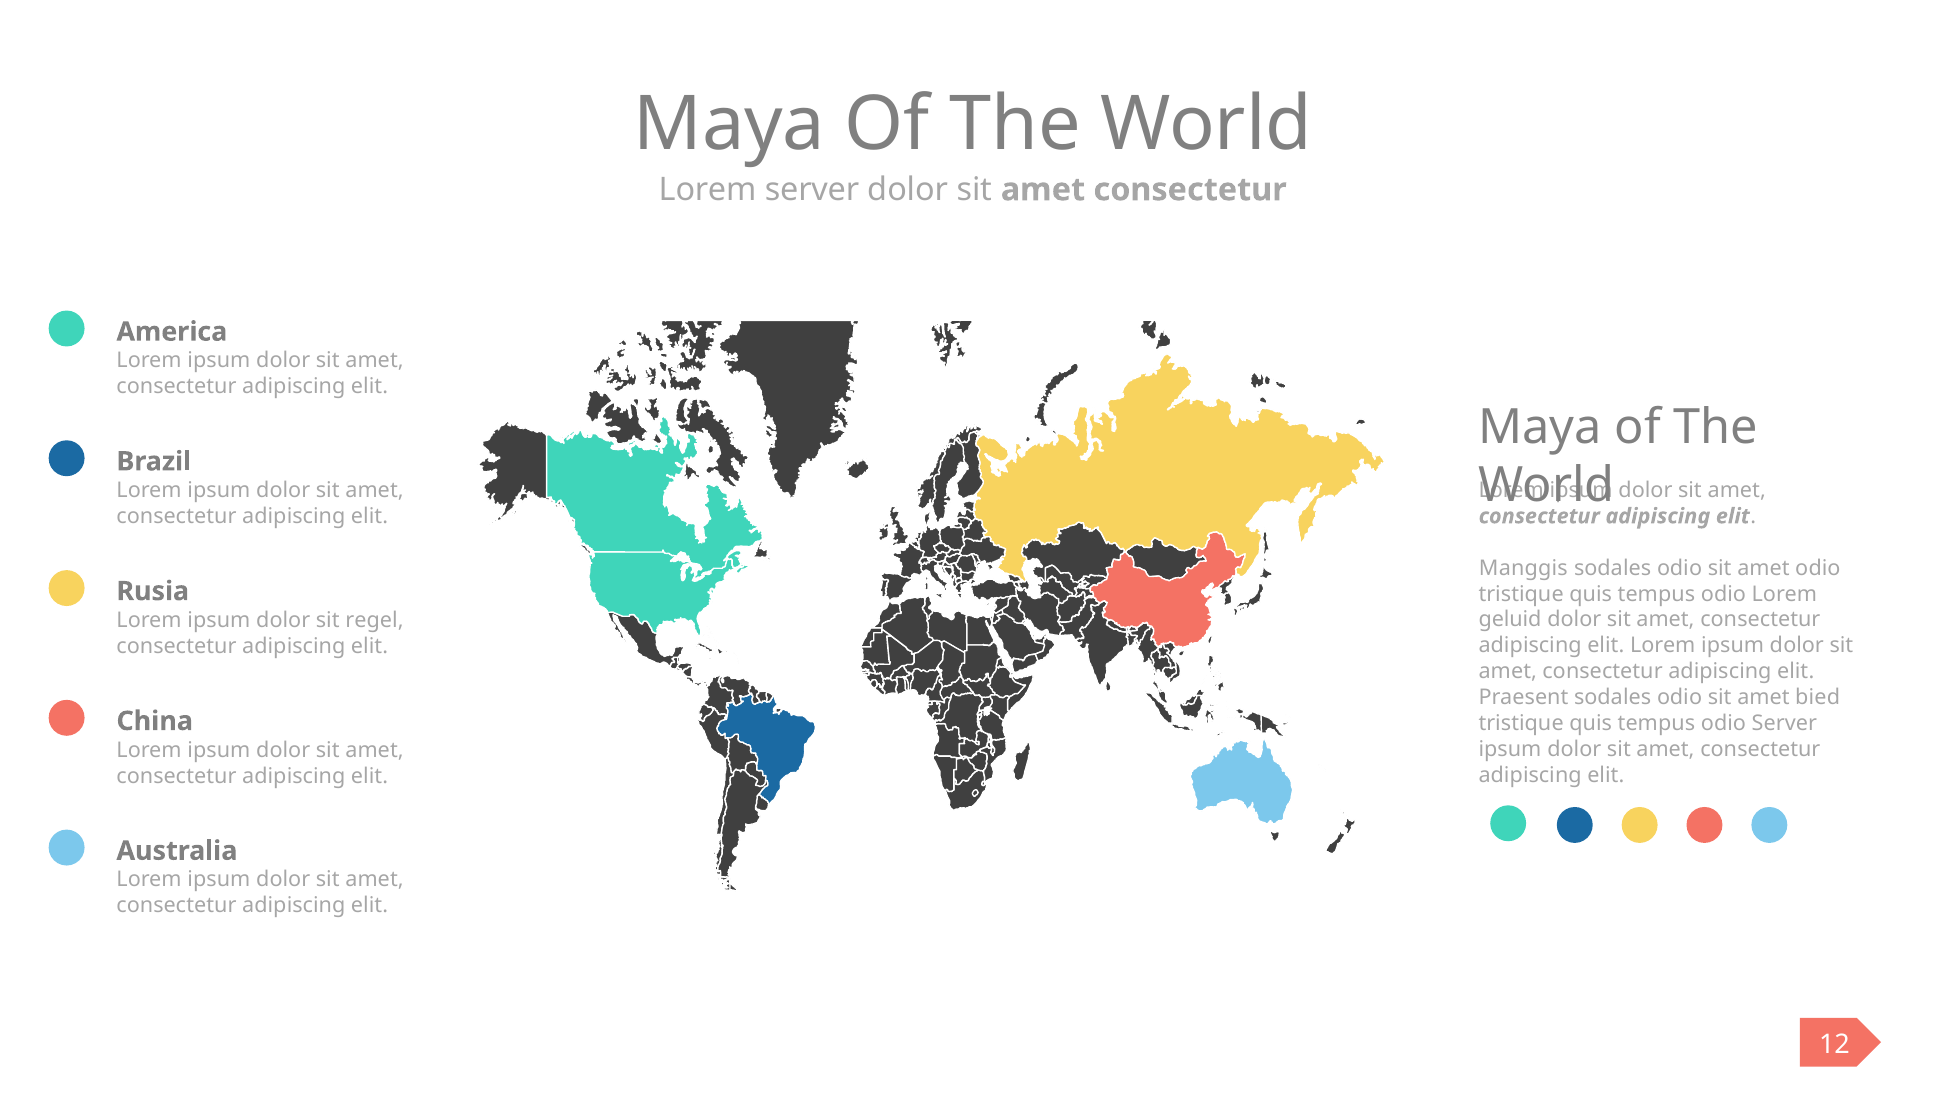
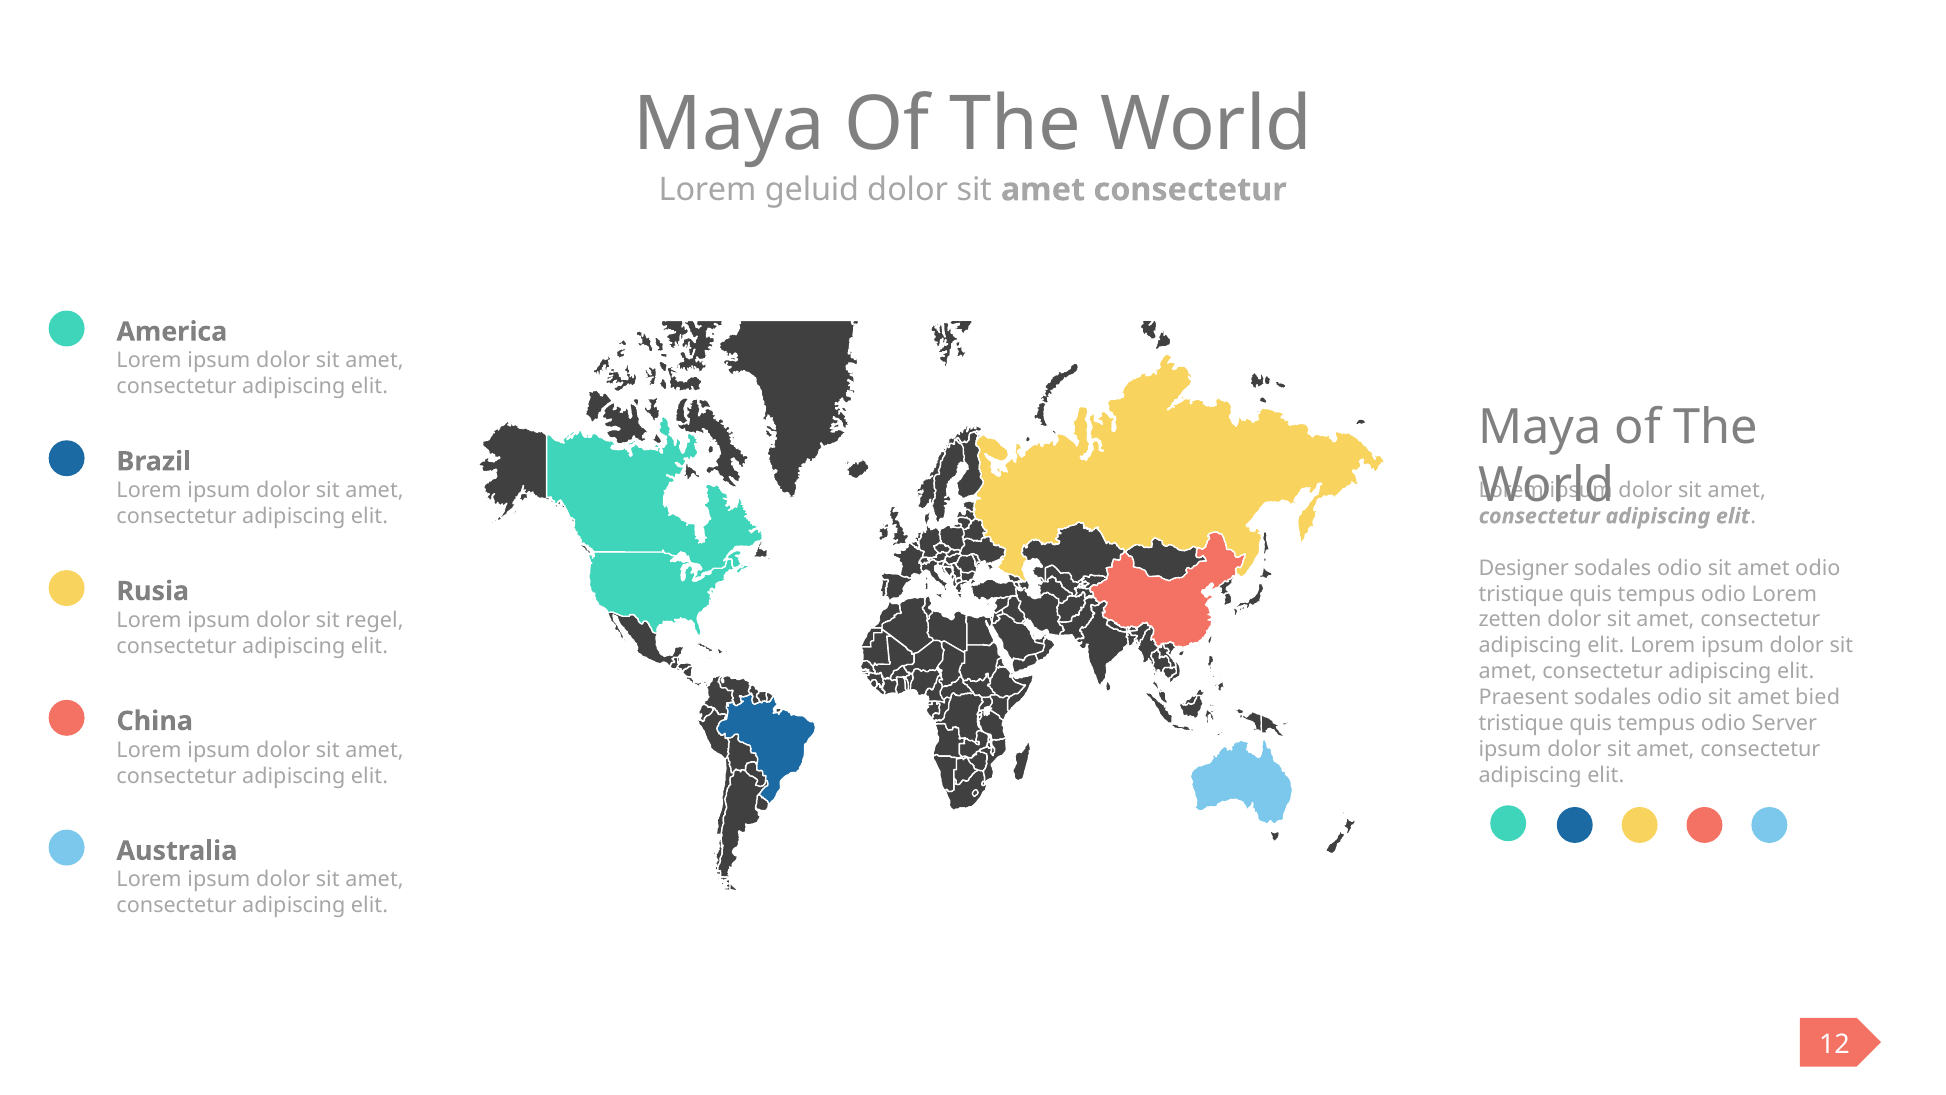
Lorem server: server -> geluid (812, 190)
Manggis: Manggis -> Designer (1524, 568)
geluid: geluid -> zetten (1510, 620)
